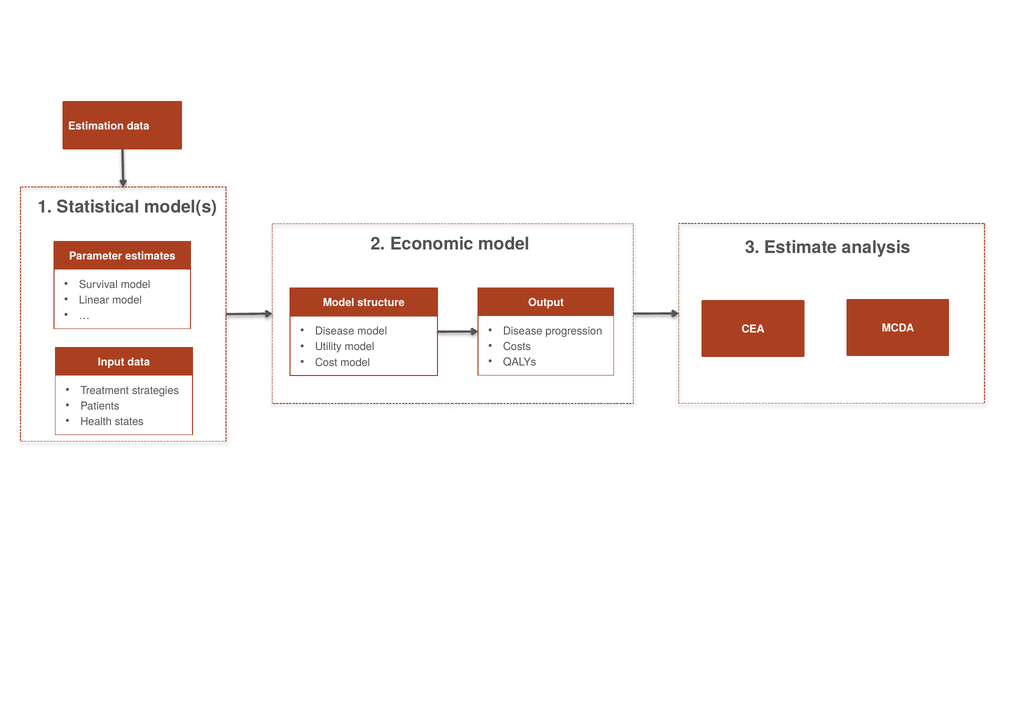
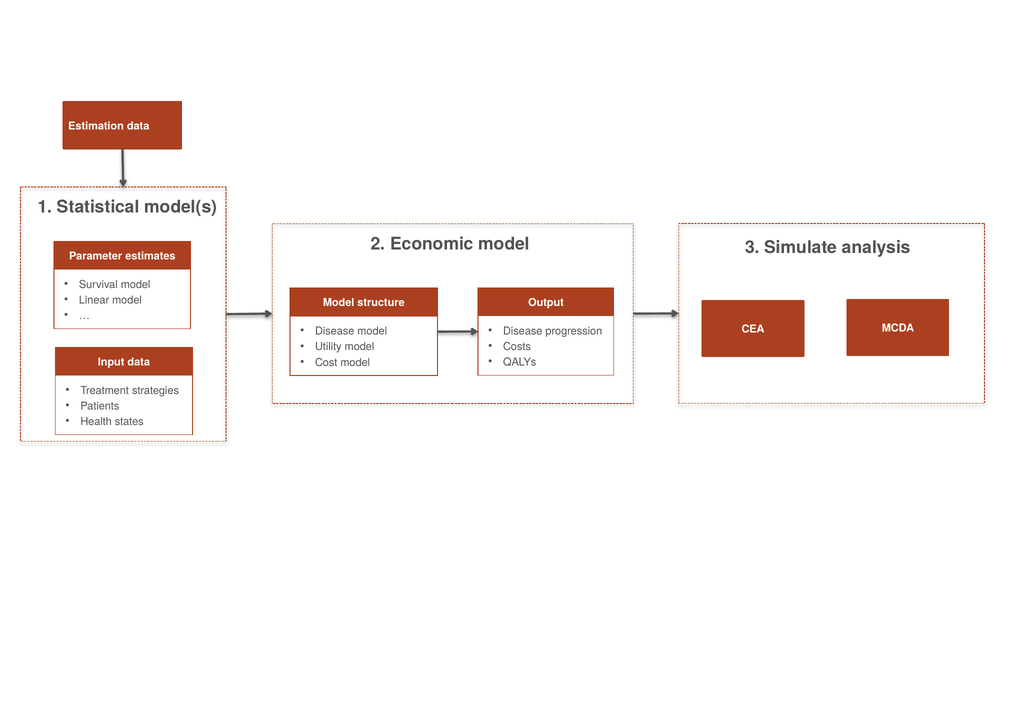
Estimate: Estimate -> Simulate (801, 247)
